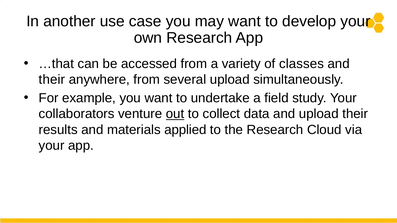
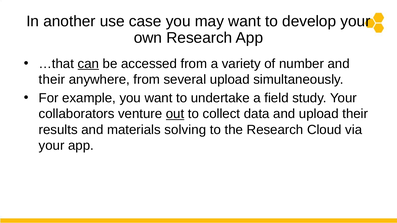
can underline: none -> present (88, 64)
classes: classes -> number (302, 64)
applied: applied -> solving (185, 130)
